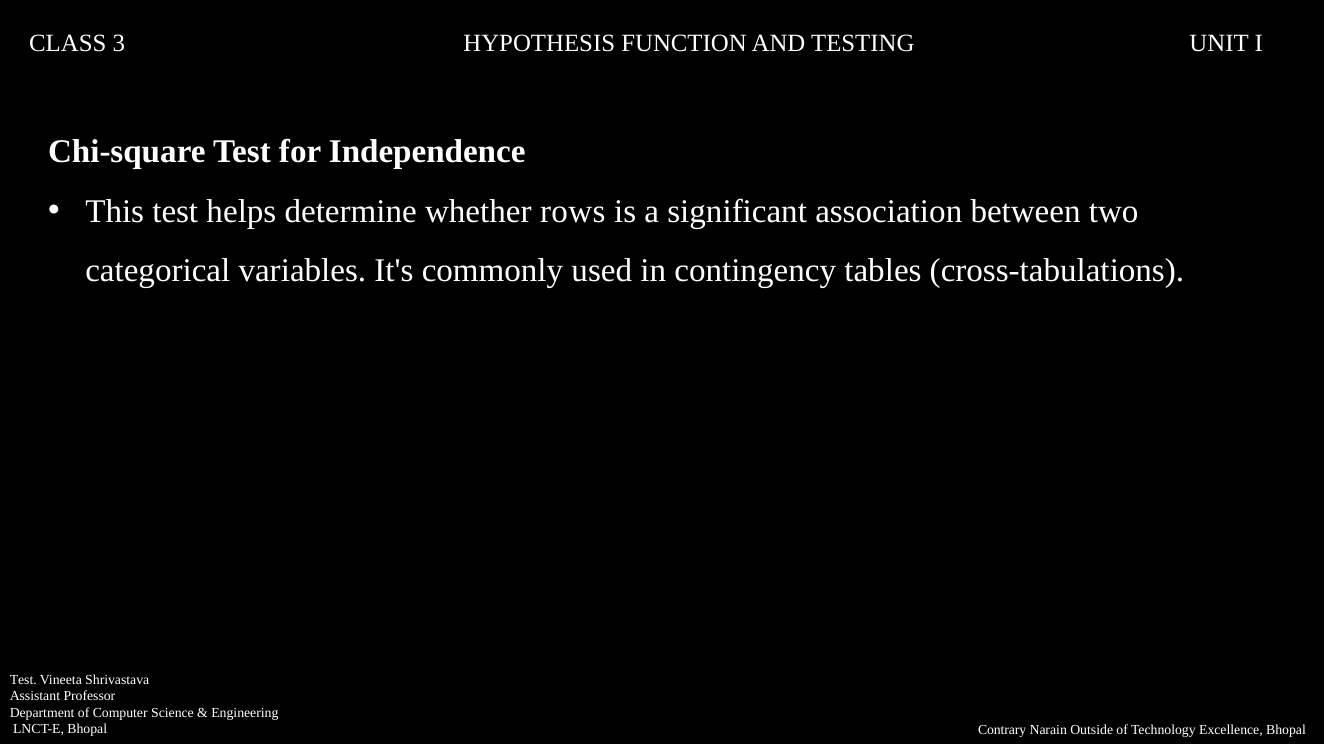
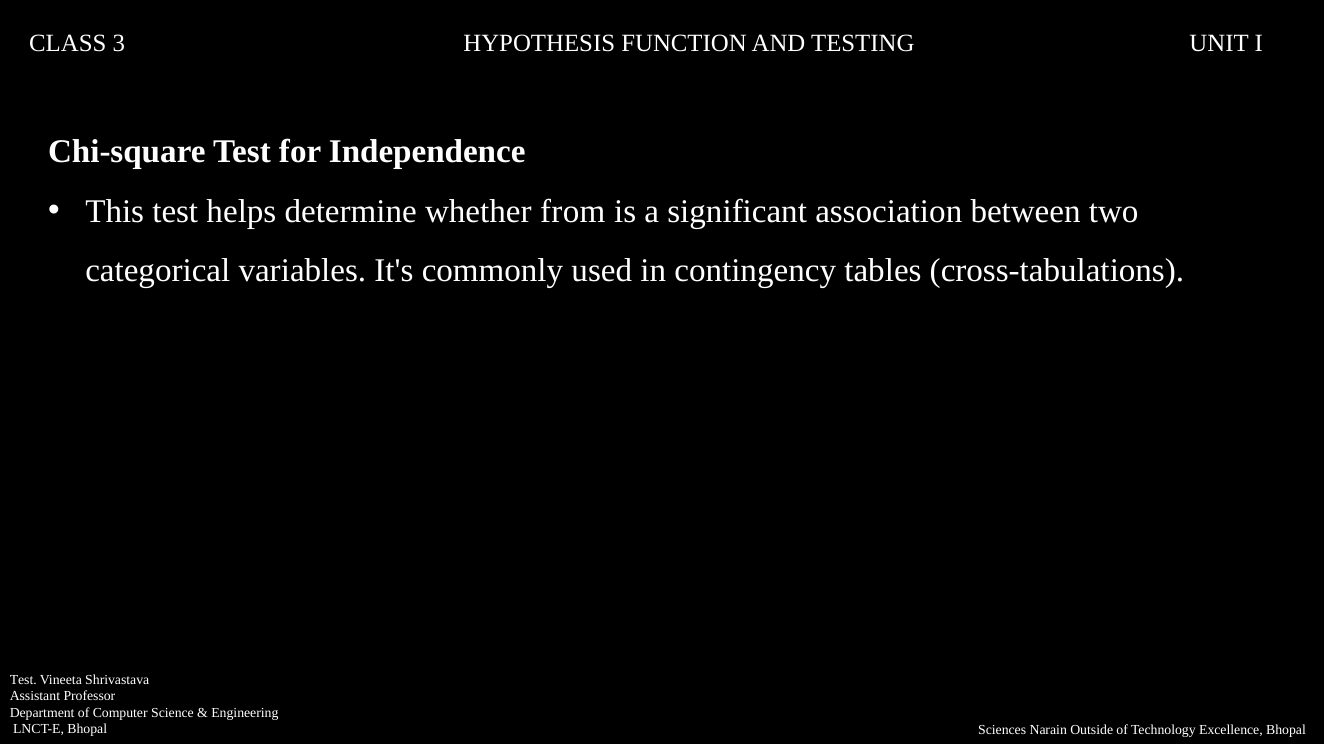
rows: rows -> from (573, 211)
Contrary: Contrary -> Sciences (1002, 730)
